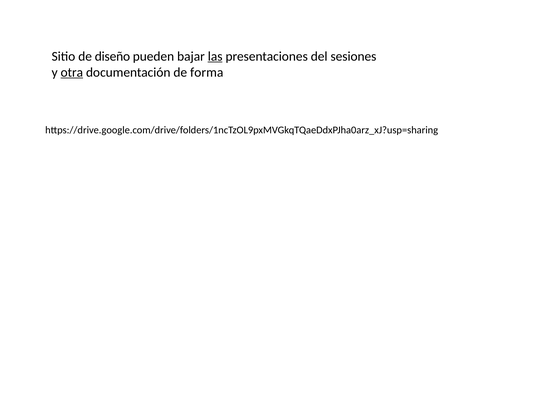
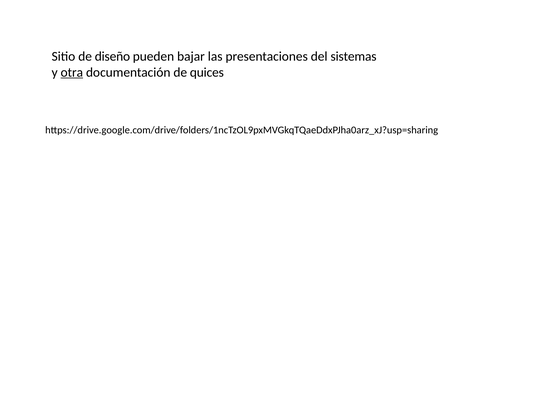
las underline: present -> none (215, 56)
sesiones: sesiones -> sistemas (354, 56)
forma: forma -> quices (207, 72)
